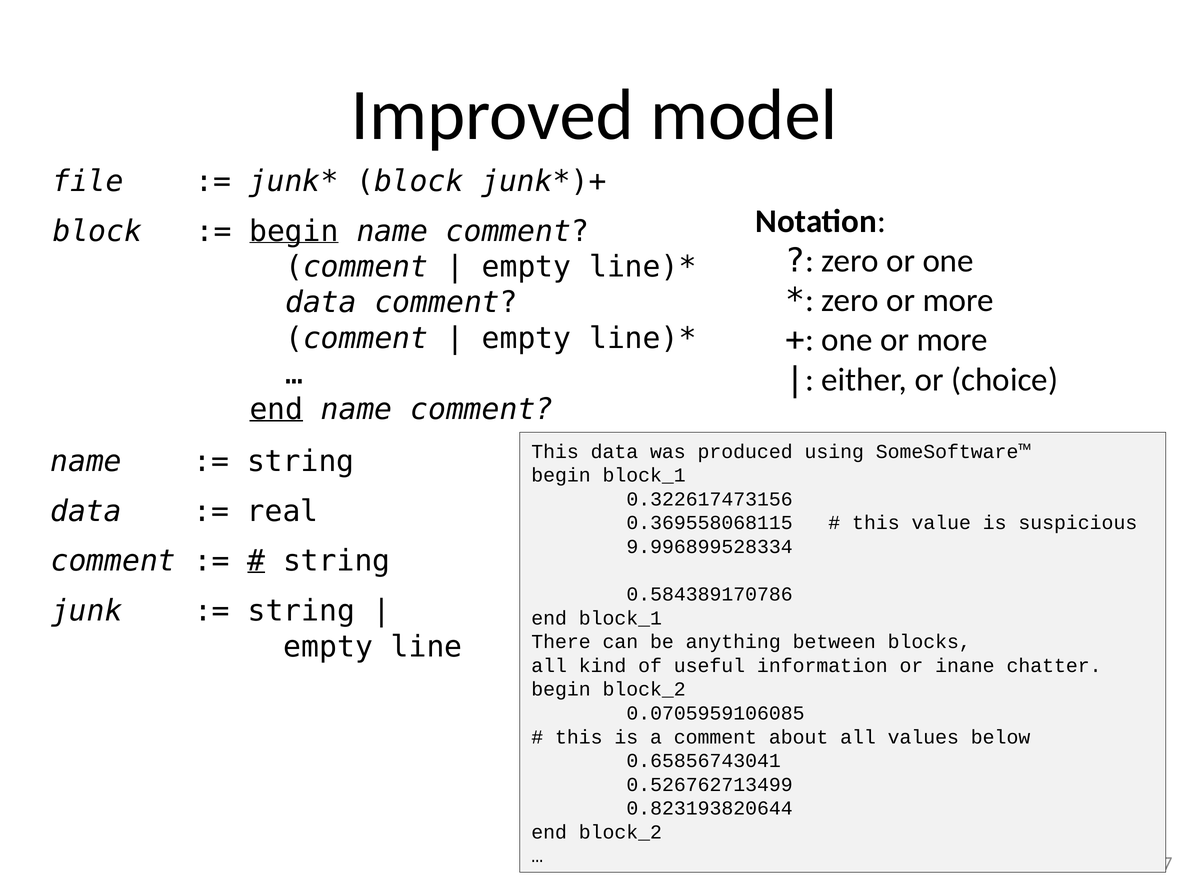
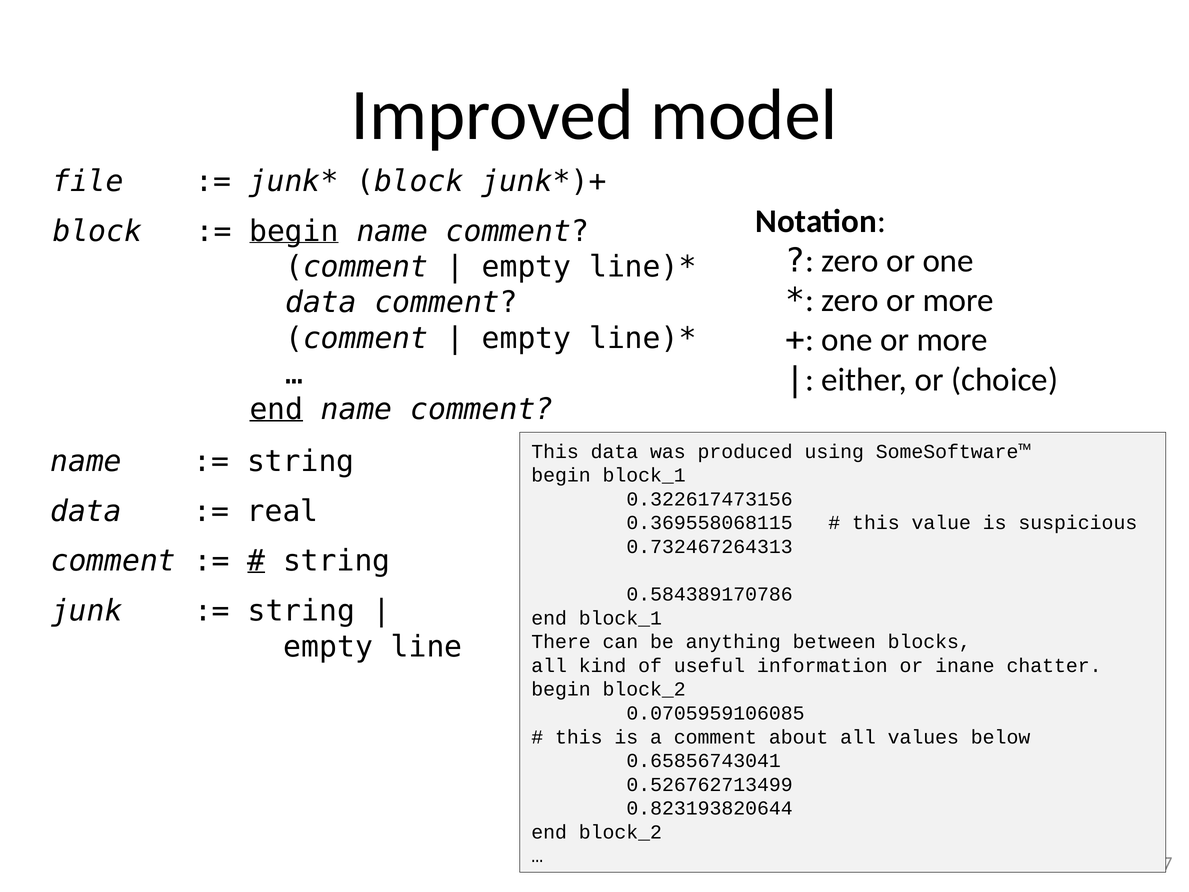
9.996899528334: 9.996899528334 -> 0.732467264313 (710, 547)
